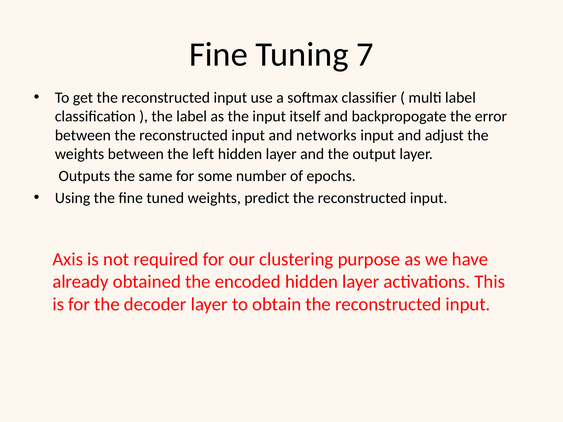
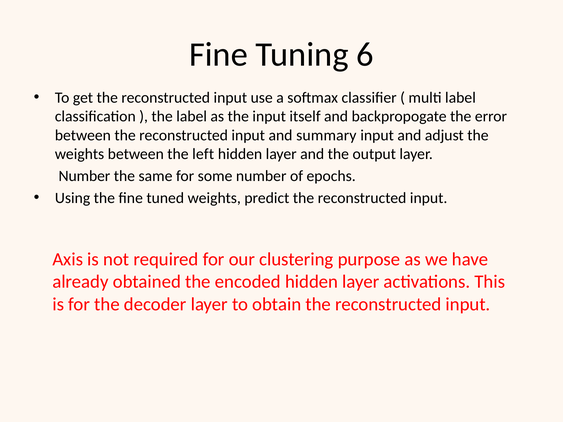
7: 7 -> 6 (365, 55)
networks: networks -> summary (326, 135)
Outputs: Outputs -> Number (84, 176)
